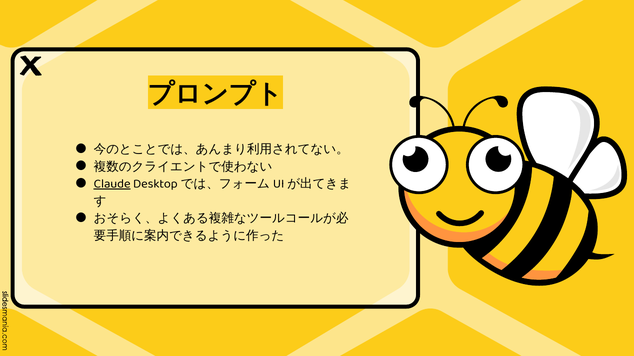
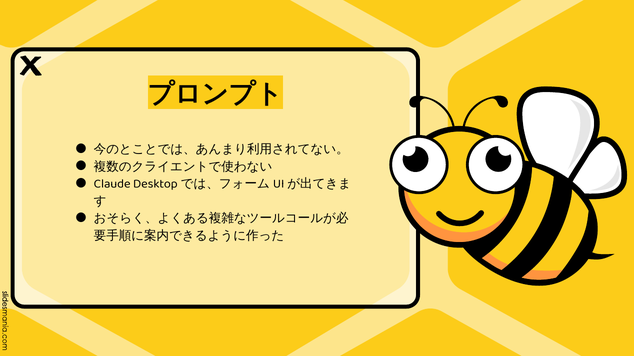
Claude underline: present -> none (112, 184)
